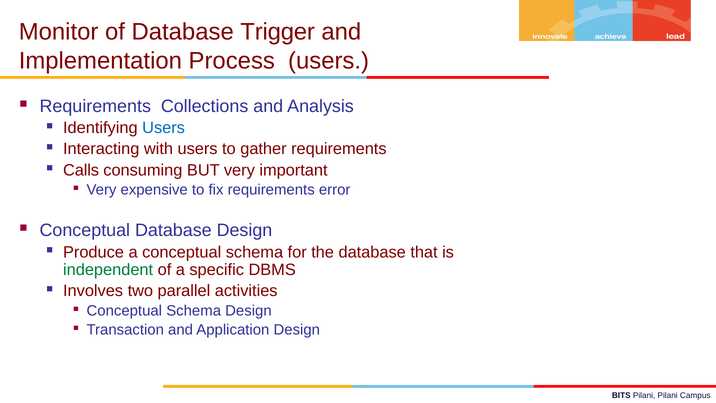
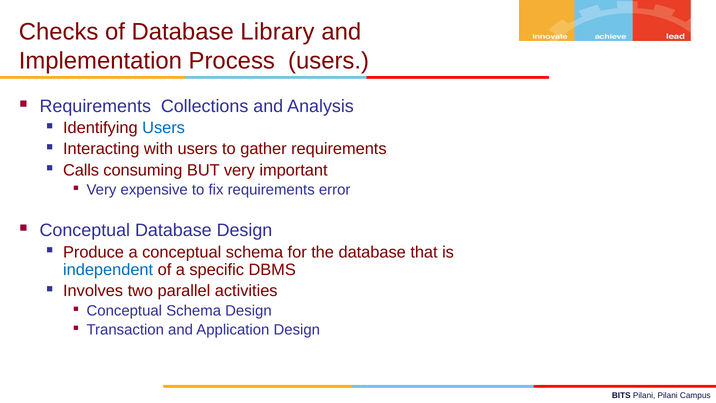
Monitor: Monitor -> Checks (59, 32)
Trigger: Trigger -> Library (277, 32)
independent colour: green -> blue (108, 270)
